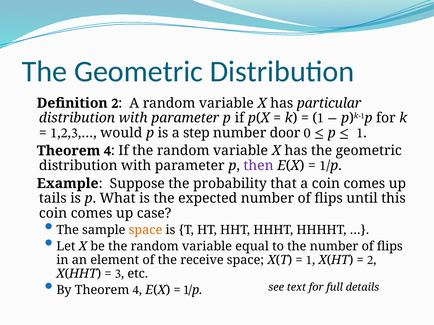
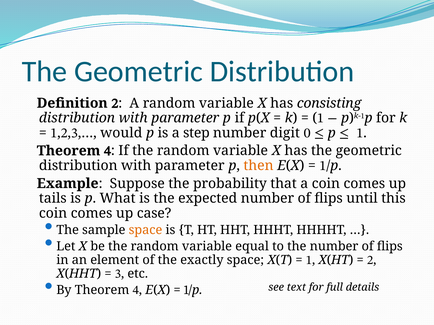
particular: particular -> consisting (329, 103)
door: door -> digit (285, 133)
then colour: purple -> orange (259, 166)
receive: receive -> exactly (202, 260)
